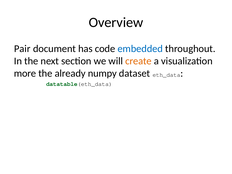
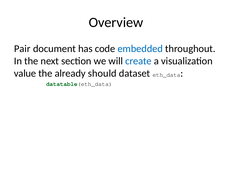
create colour: orange -> blue (138, 61)
more: more -> value (25, 73)
numpy: numpy -> should (102, 73)
